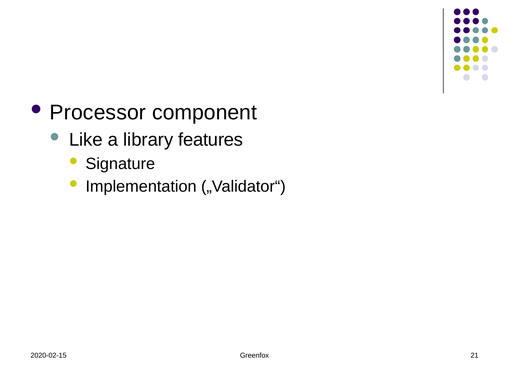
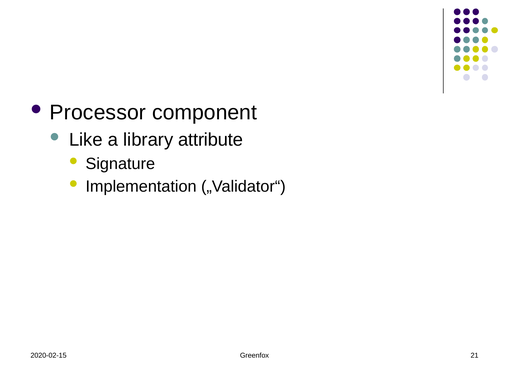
features: features -> attribute (211, 140)
